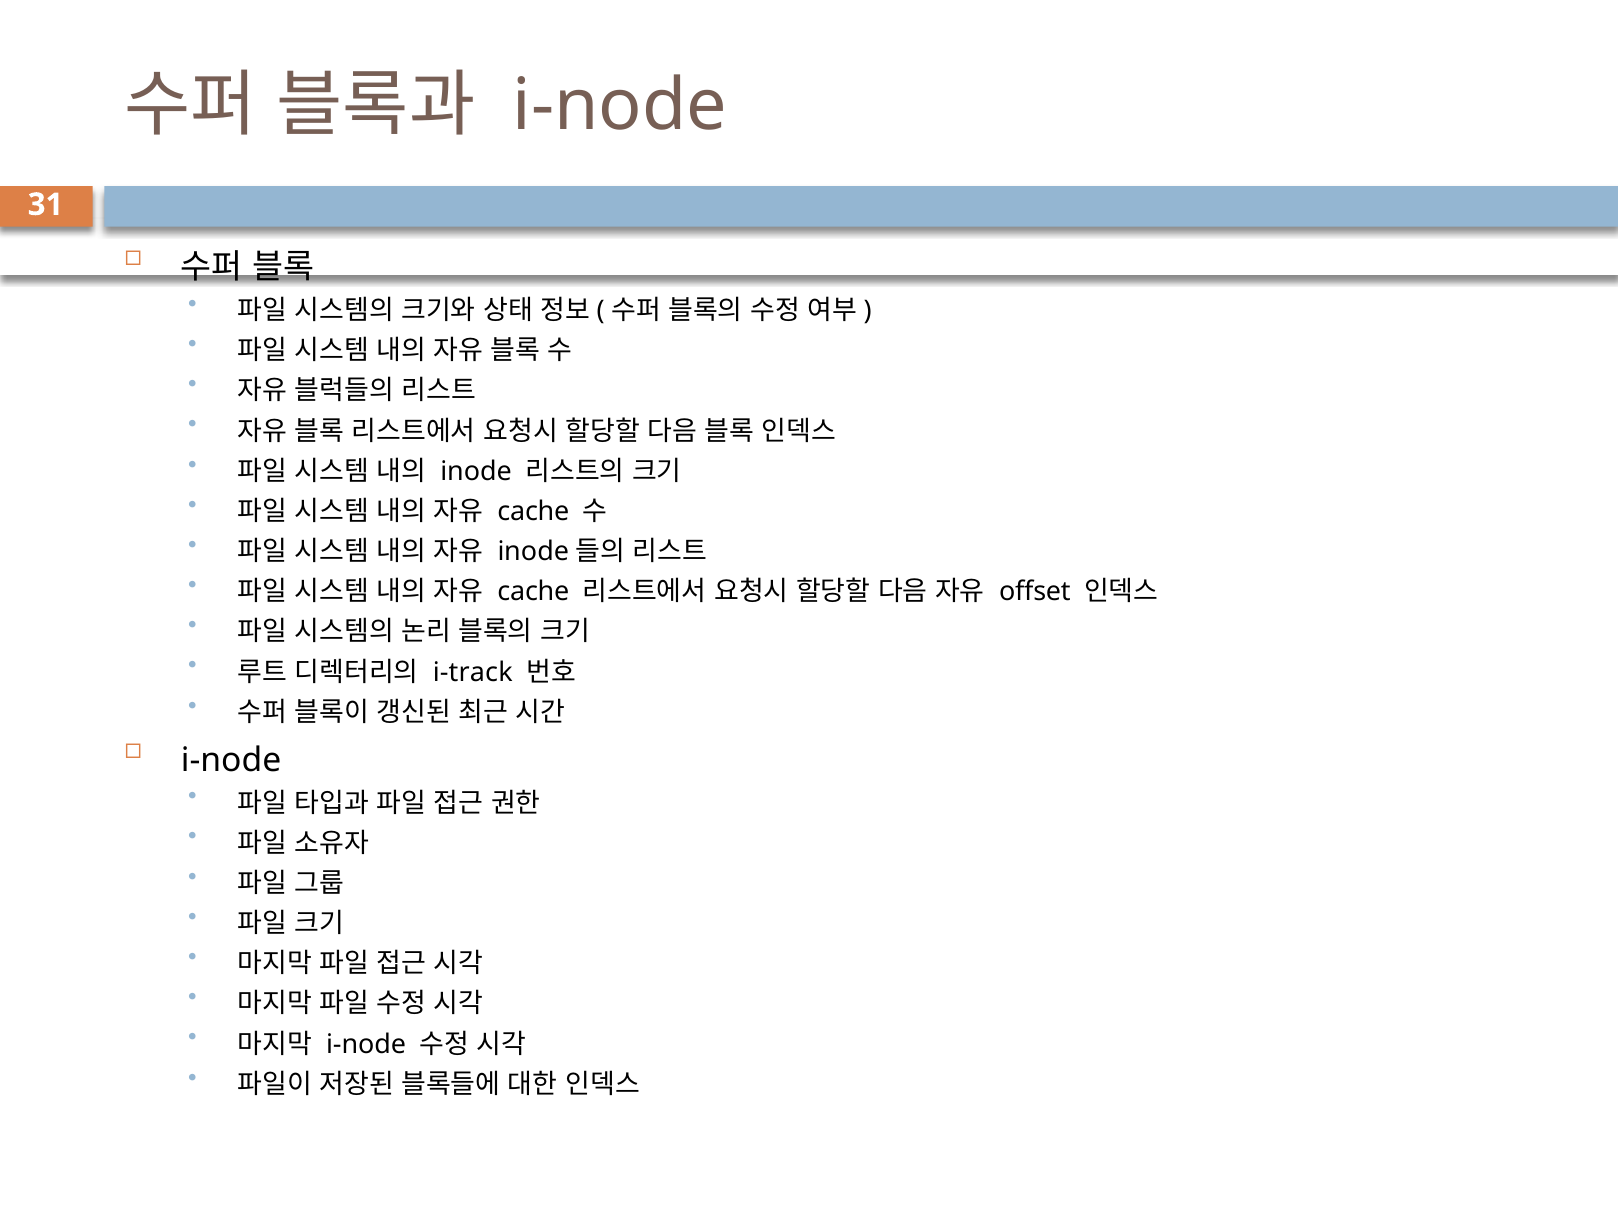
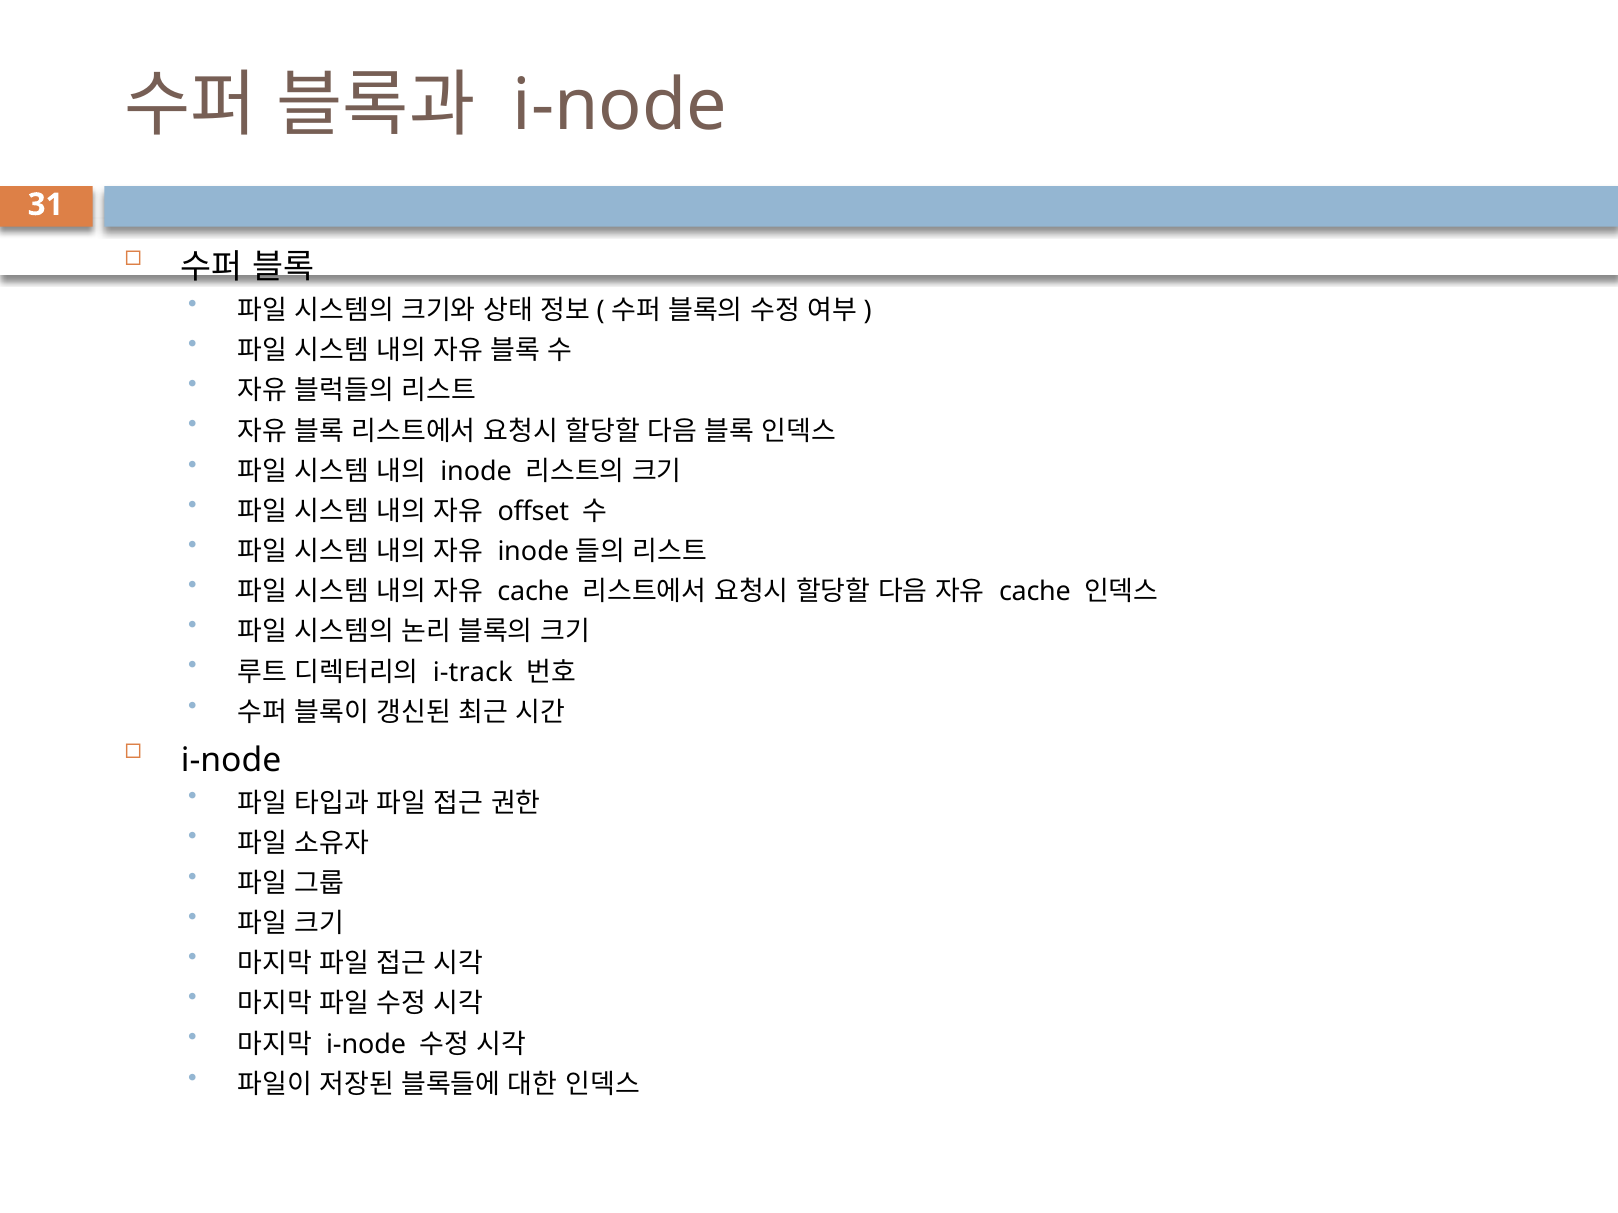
cache: cache -> offset (533, 512)
offset: offset -> cache (1035, 592)
